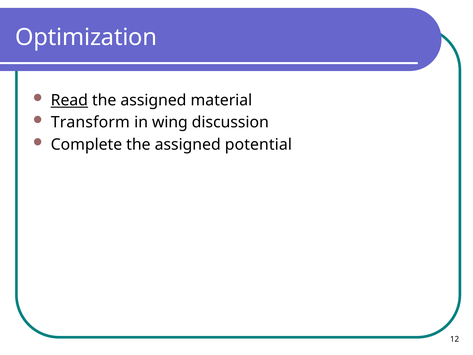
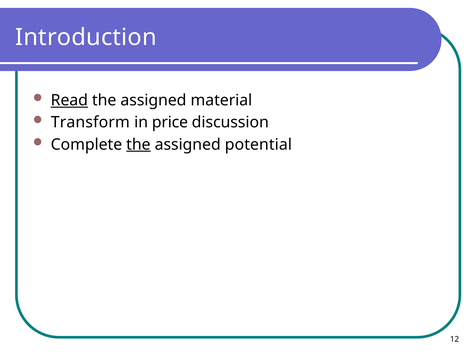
Optimization: Optimization -> Introduction (86, 37)
wing: wing -> price (170, 122)
the underline: none -> present (138, 144)
